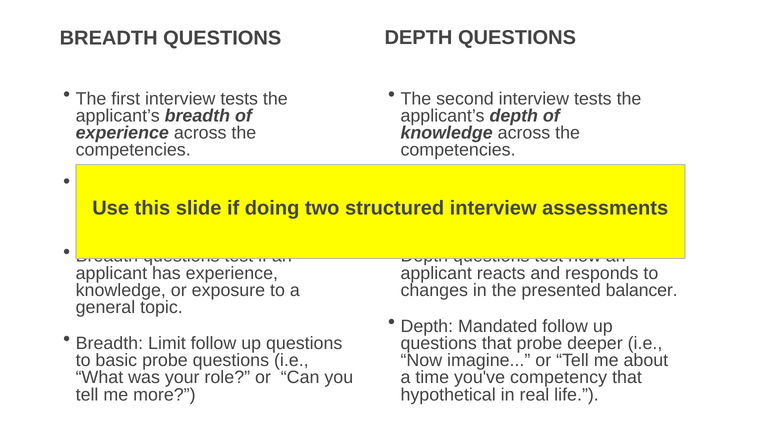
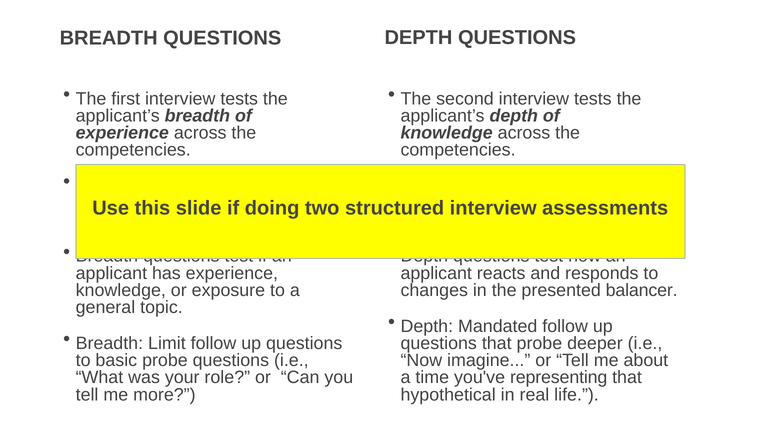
competency: competency -> representing (559, 378)
